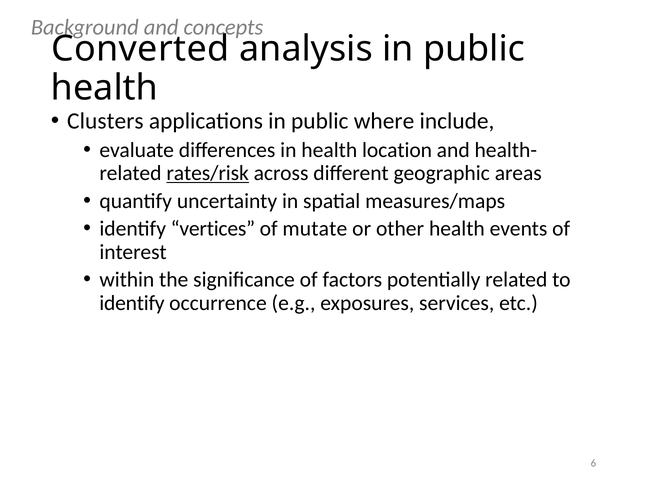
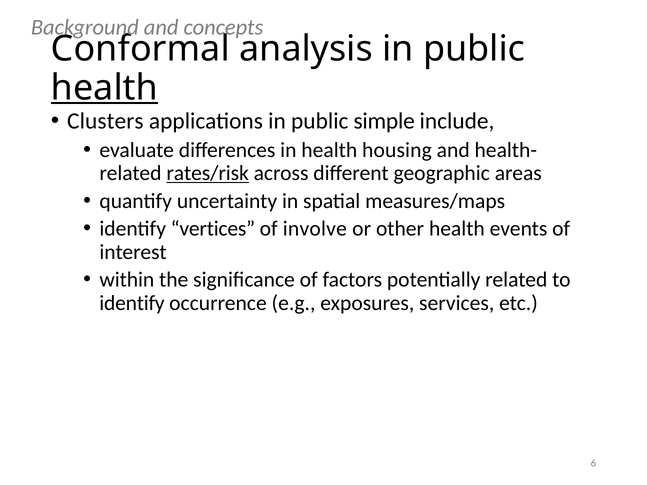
Converted: Converted -> Conformal (140, 49)
health underline: none -> present (104, 88)
where: where -> simple (384, 121)
location: location -> housing (397, 150)
mutate: mutate -> involve (315, 229)
